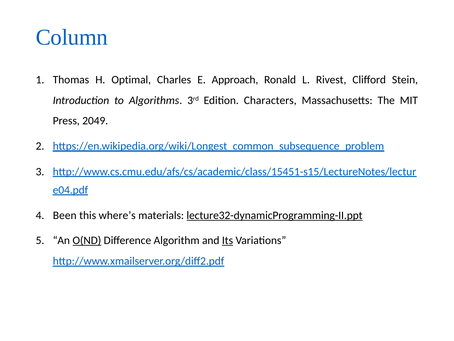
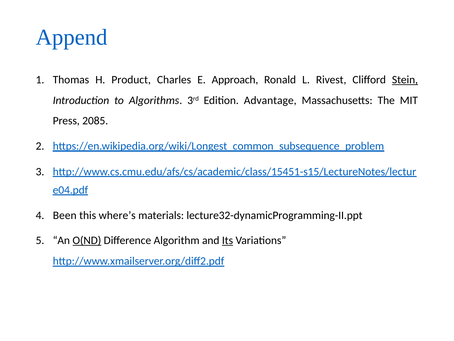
Column: Column -> Append (72, 37)
Optimal: Optimal -> Product (131, 80)
Stein underline: none -> present (405, 80)
Characters: Characters -> Advantage (270, 100)
2049: 2049 -> 2085 (95, 121)
lecture32-dynamicProgramming-II.ppt underline: present -> none (275, 215)
